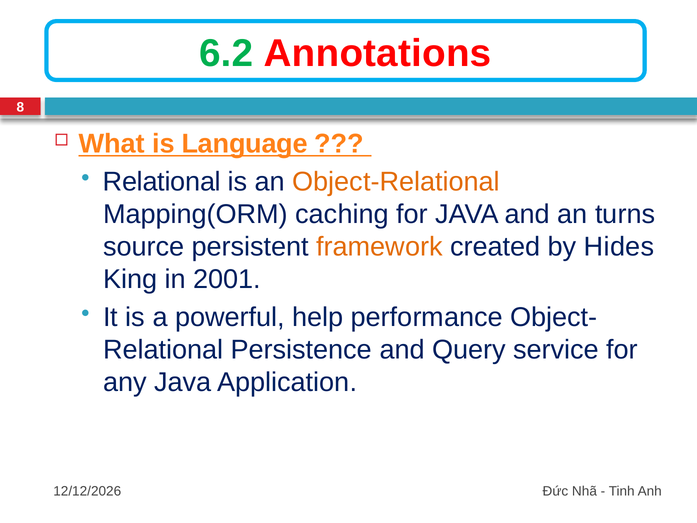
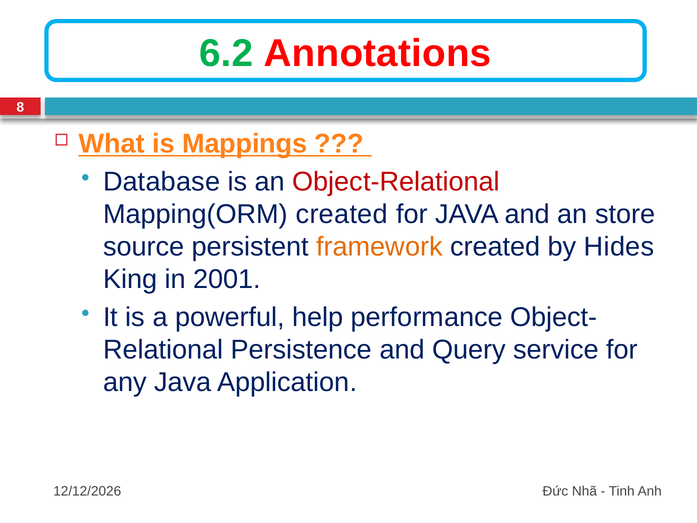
Language: Language -> Mappings (245, 144)
Relational: Relational -> Database (162, 181)
Object-Relational colour: orange -> red (396, 181)
Mapping(ORM caching: caching -> created (342, 214)
turns: turns -> store (625, 214)
